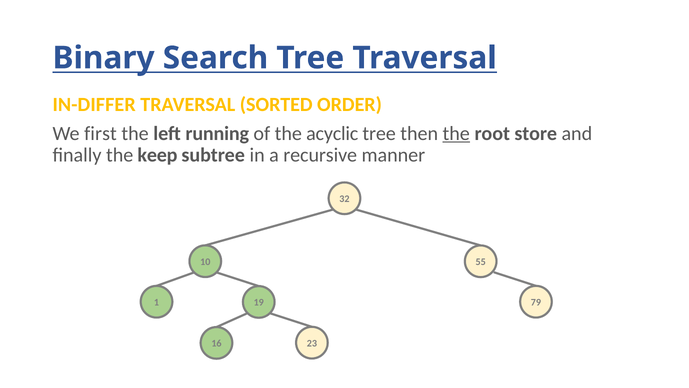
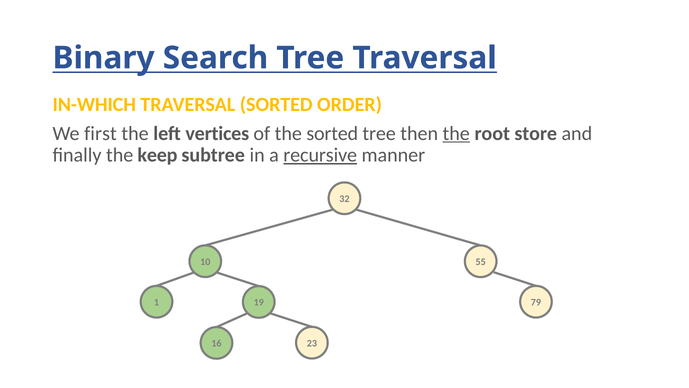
IN-DIFFER: IN-DIFFER -> IN-WHICH (94, 104)
running: running -> vertices (217, 133)
the acyclic: acyclic -> sorted (332, 133)
recursive underline: none -> present (320, 155)
